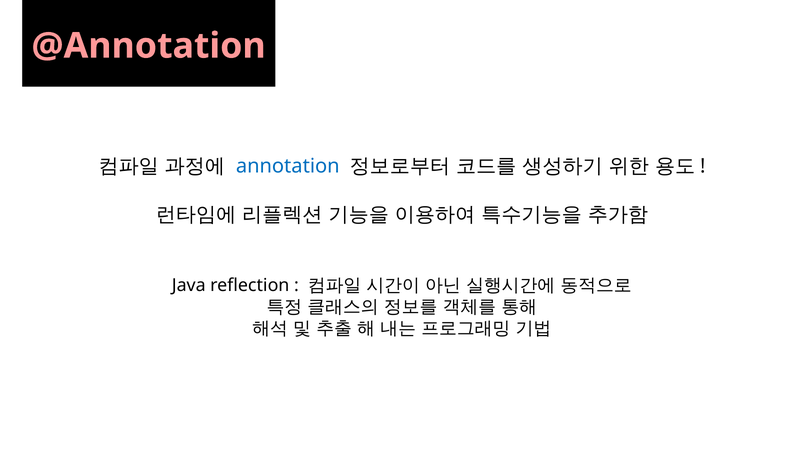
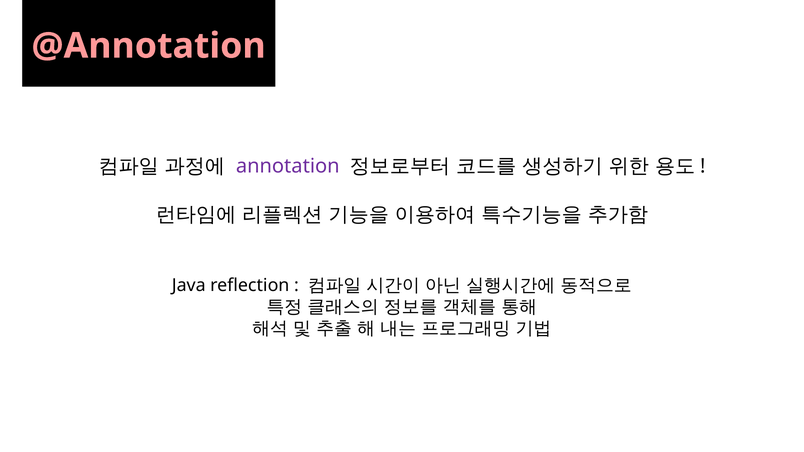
annotation colour: blue -> purple (288, 166)
